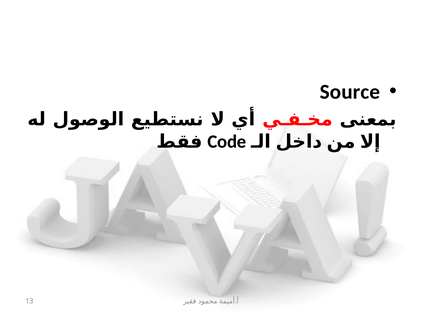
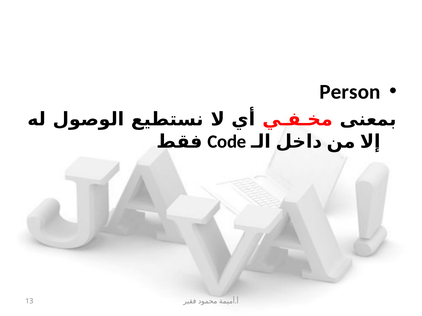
Source: Source -> Person (350, 92)
